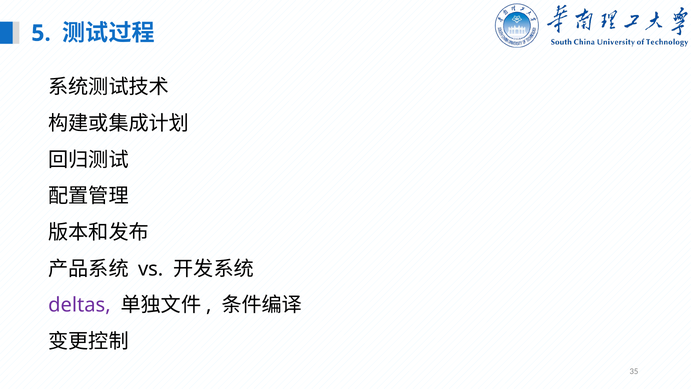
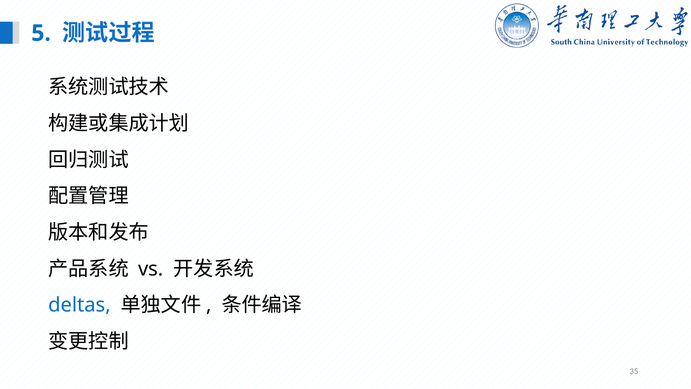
deltas colour: purple -> blue (79, 305)
